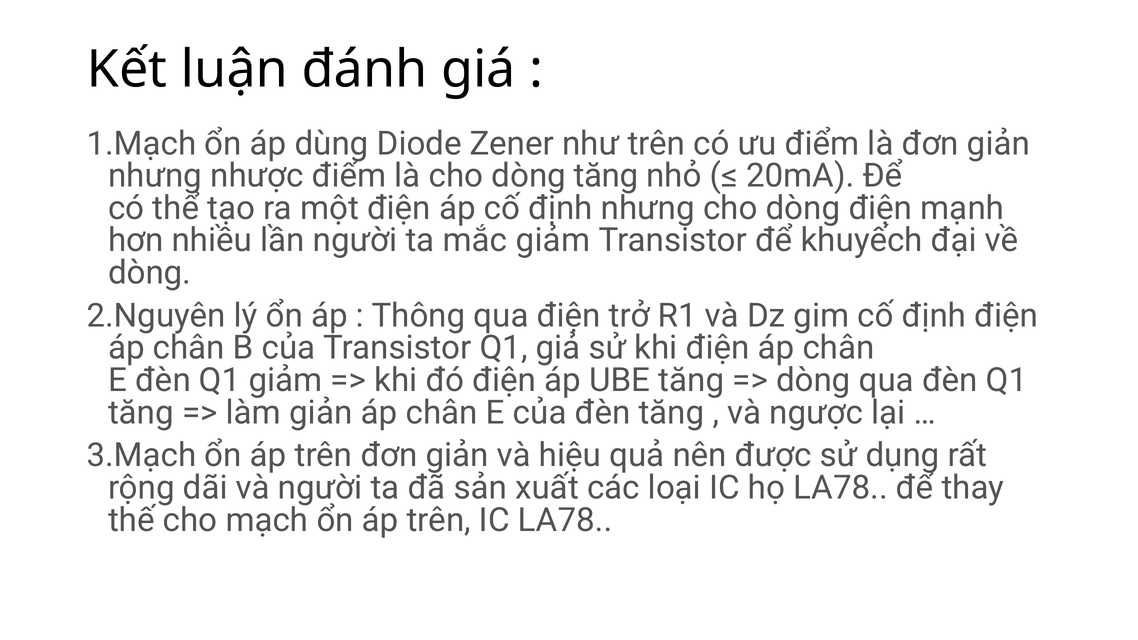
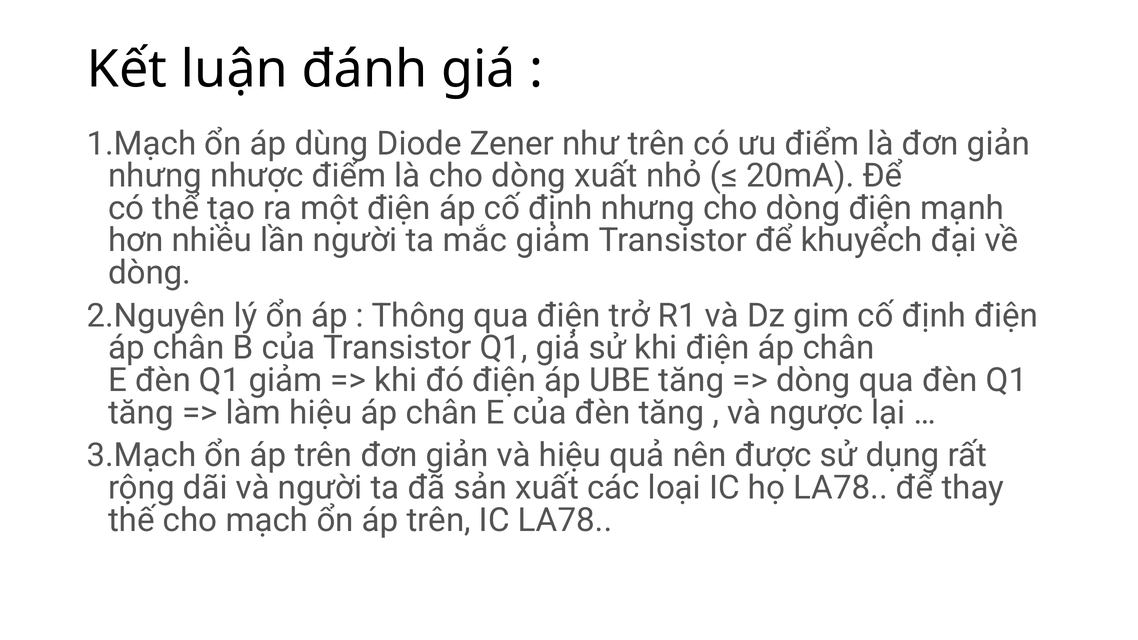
dòng tăng: tăng -> xuất (606, 176)
làm giản: giản -> hiệu (321, 413)
